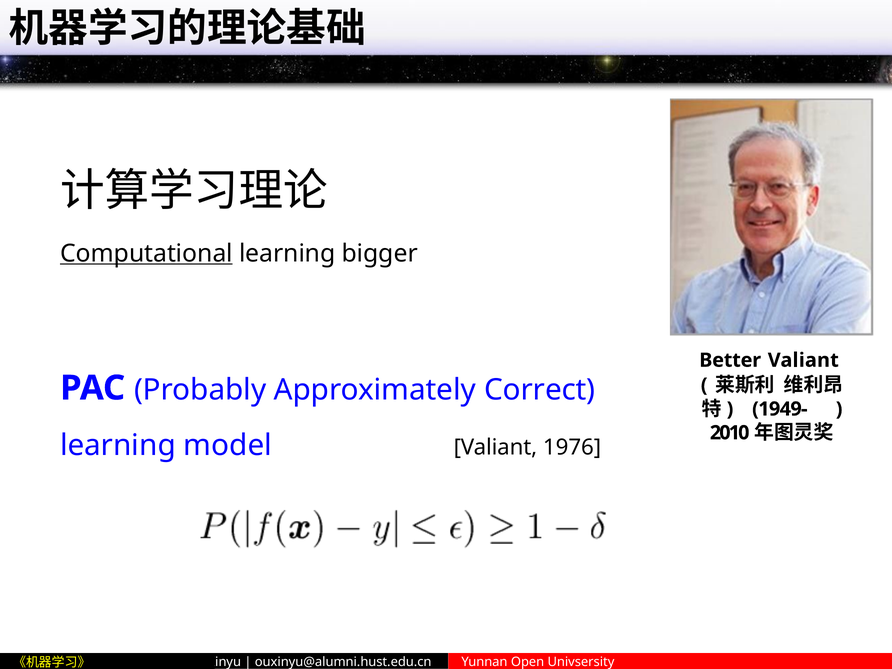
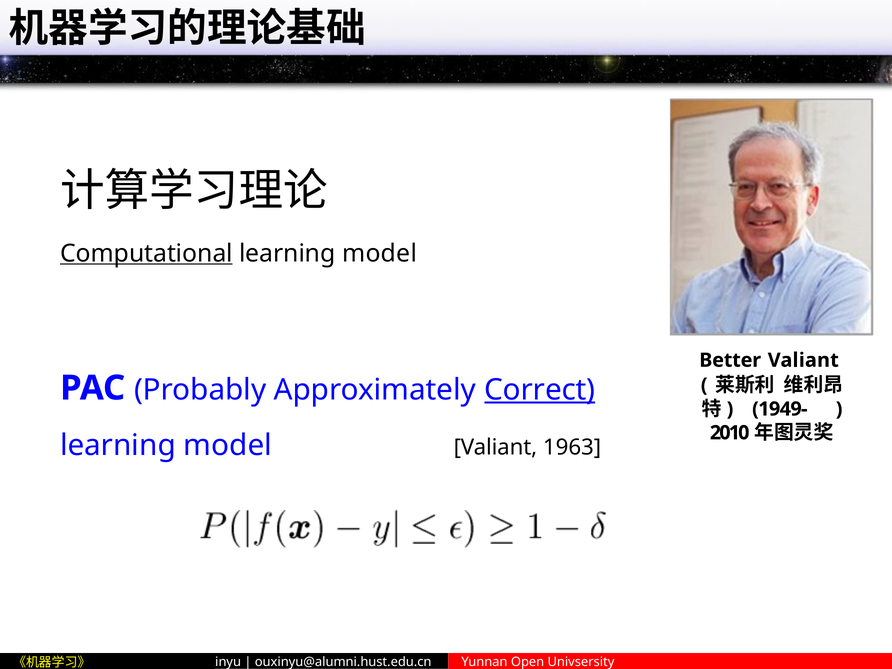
bigger: bigger -> model (380, 253)
Correct underline: none -> present (540, 390)
1976: 1976 -> 1963 (572, 447)
